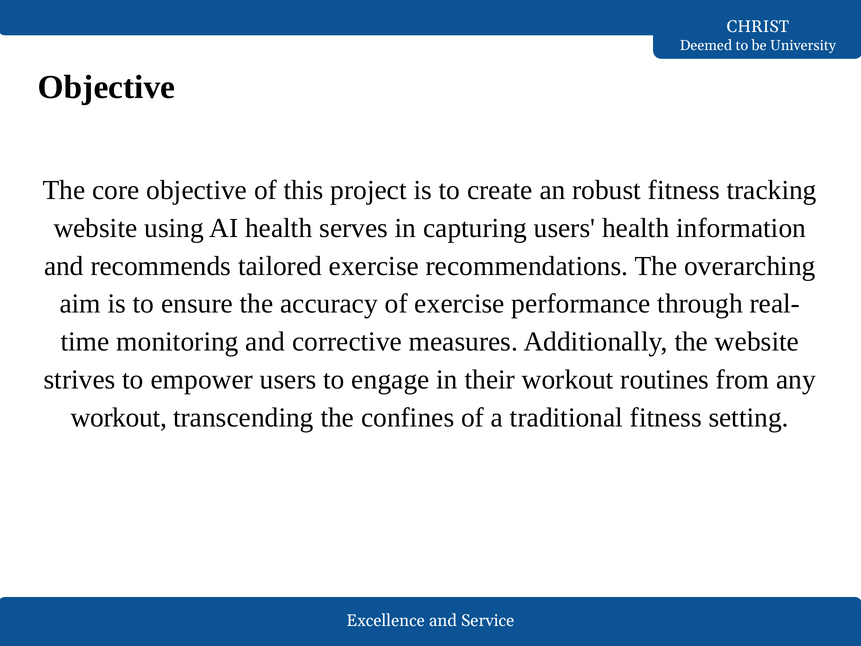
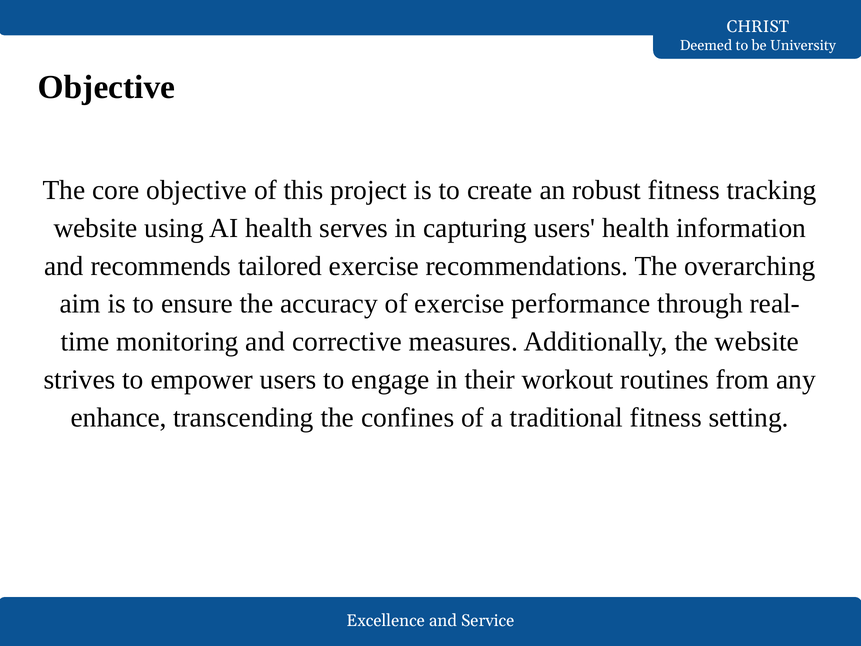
workout: workout -> enhance (119, 417)
